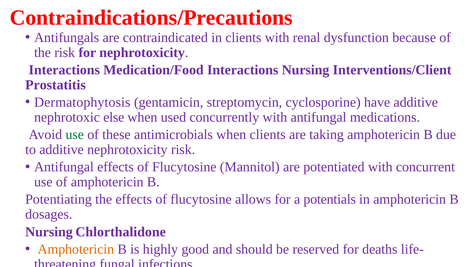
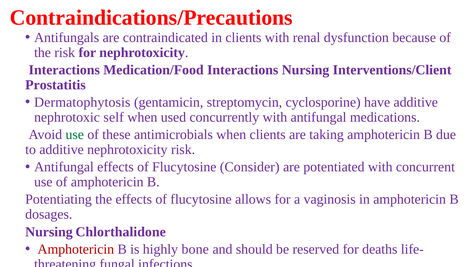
else: else -> self (114, 117)
Mannitol: Mannitol -> Consider (250, 167)
potentials: potentials -> vaginosis (330, 199)
Amphotericin colour: orange -> red (76, 249)
good: good -> bone (195, 249)
